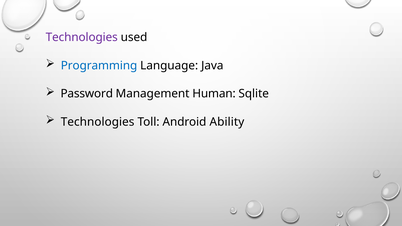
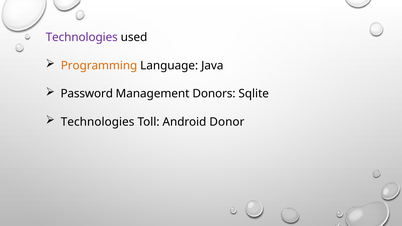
Programming colour: blue -> orange (99, 66)
Human: Human -> Donors (214, 94)
Ability: Ability -> Donor (227, 122)
